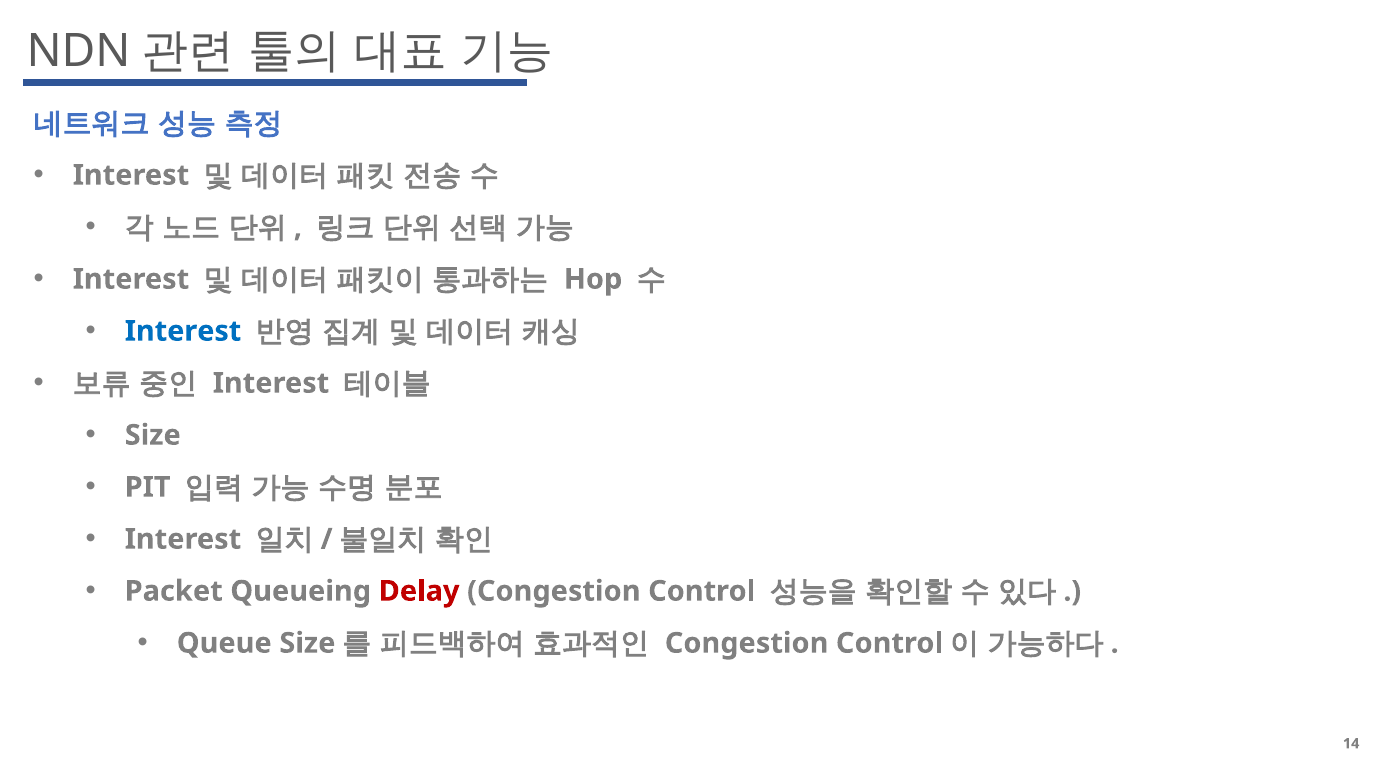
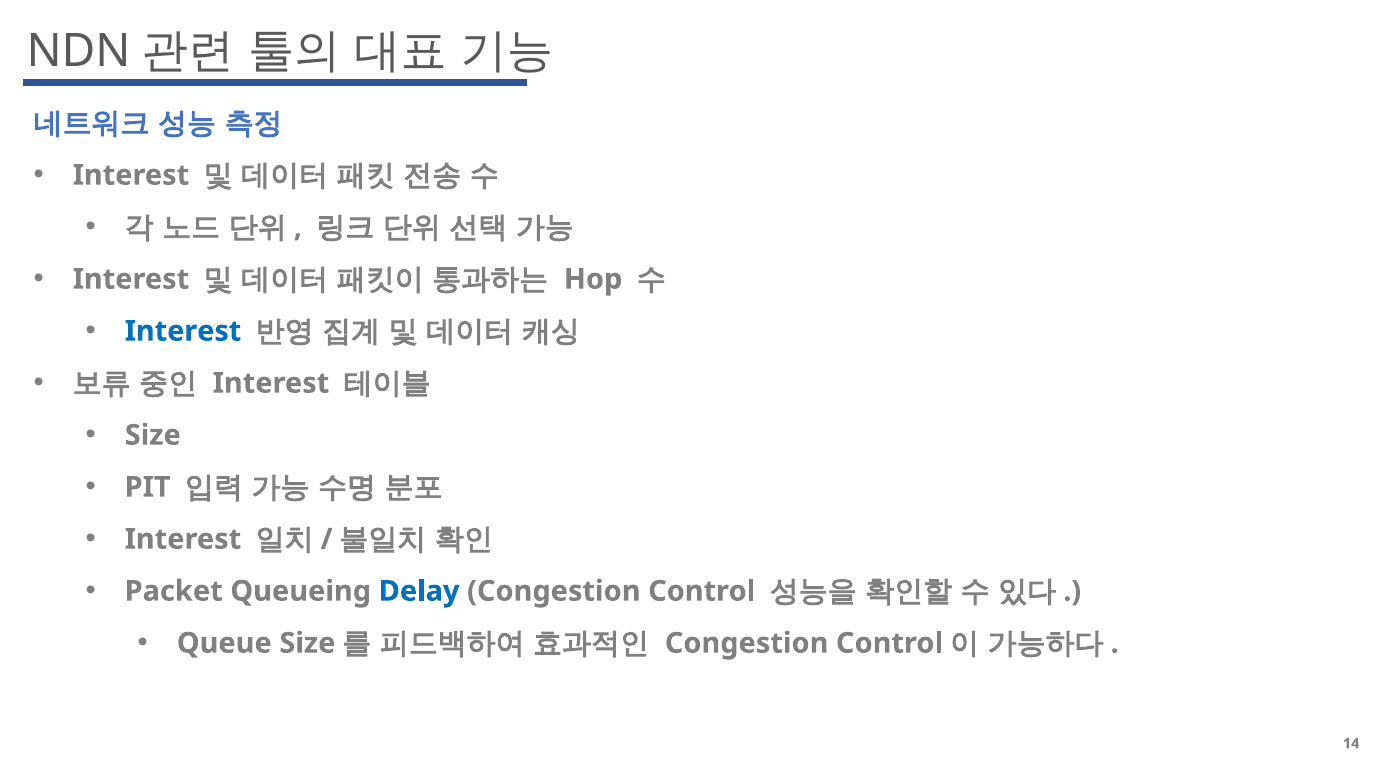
Delay colour: red -> blue (419, 591)
